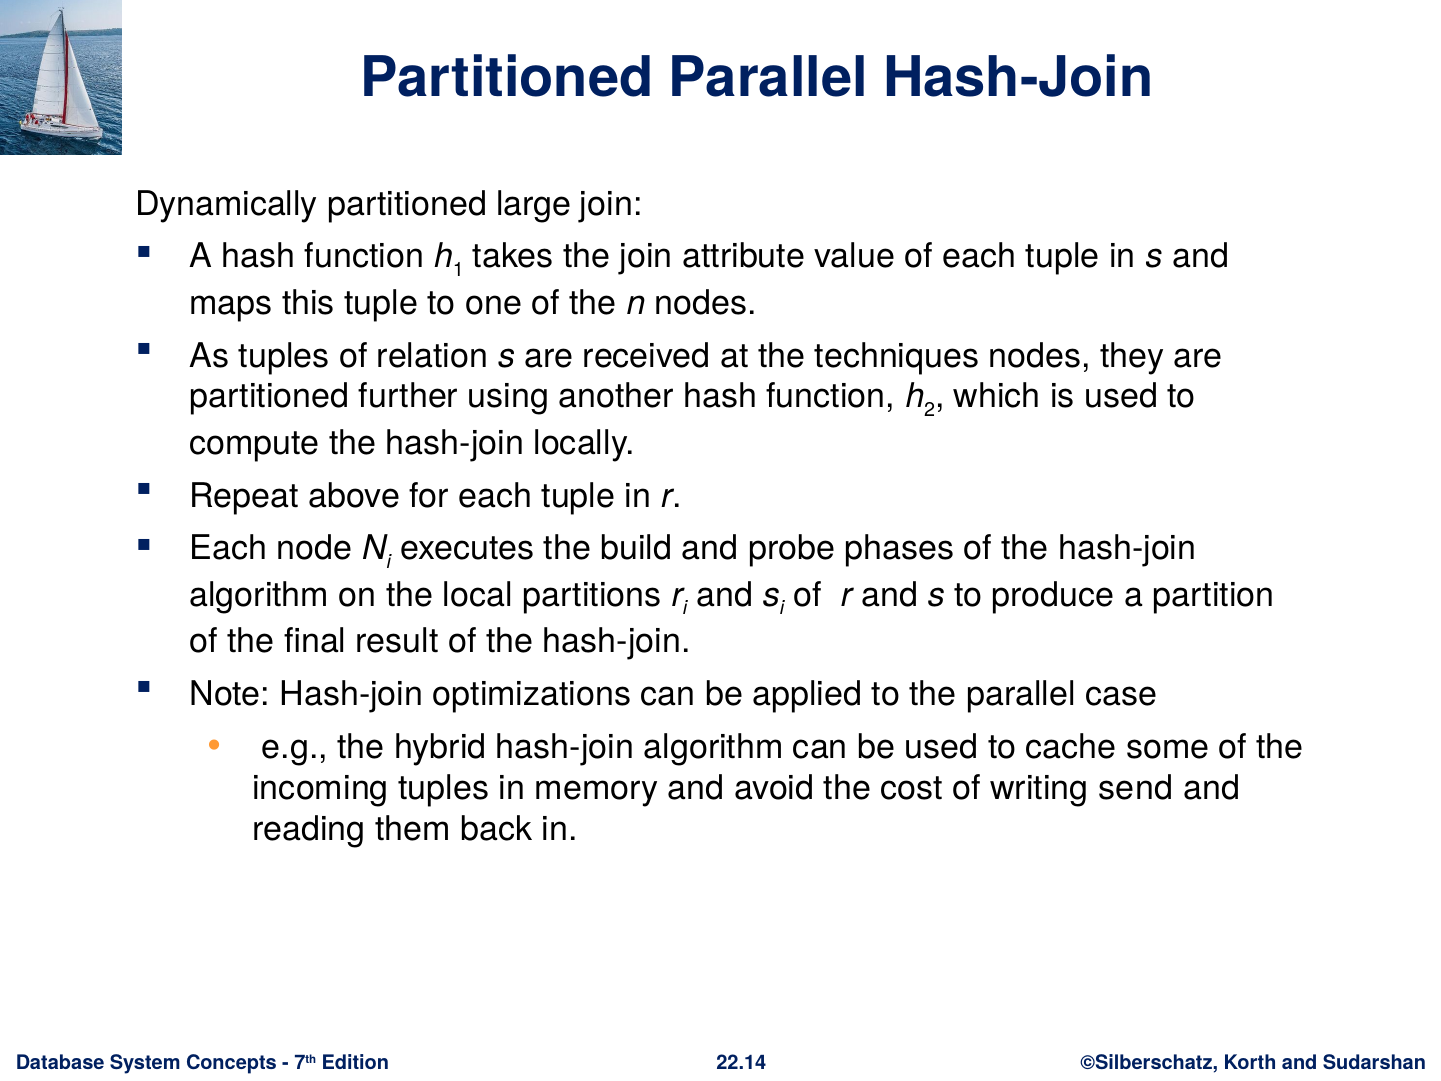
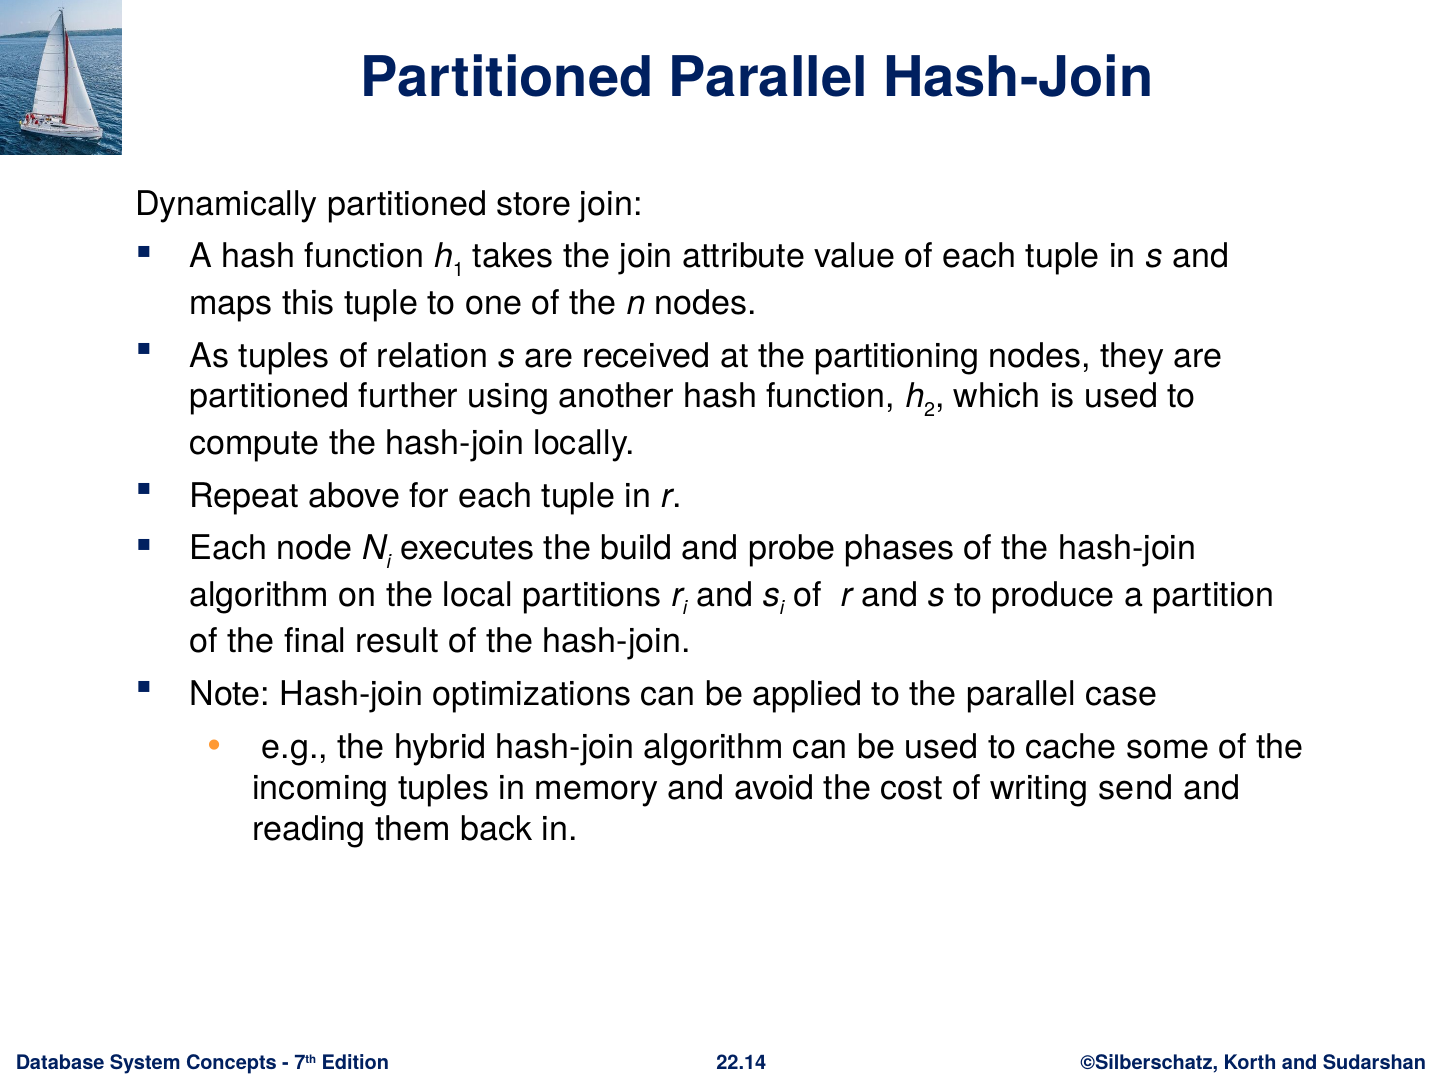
large: large -> store (534, 204)
techniques: techniques -> partitioning (897, 356)
